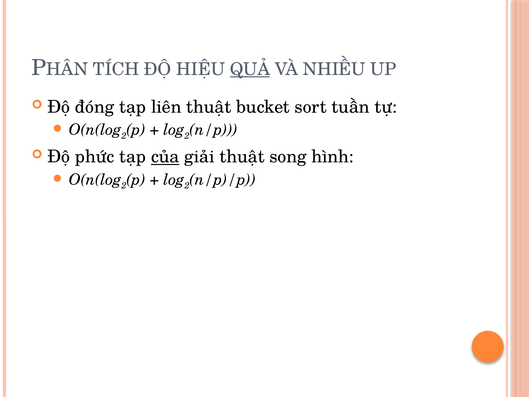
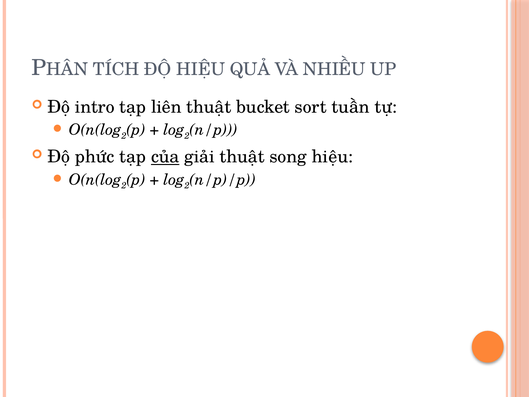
QUẢ underline: present -> none (250, 69)
đóng: đóng -> intro (95, 107)
song hình: hình -> hiệu (332, 157)
